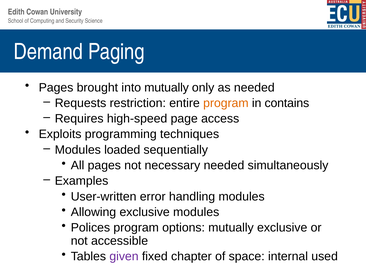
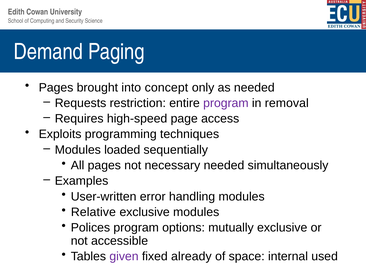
into mutually: mutually -> concept (166, 88)
program colour: orange -> purple (226, 103)
contains: contains -> removal (287, 103)
Allowing: Allowing -> Relative (93, 212)
chapter: chapter -> already (191, 257)
